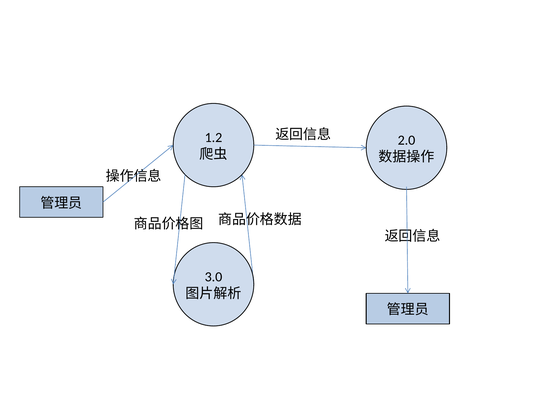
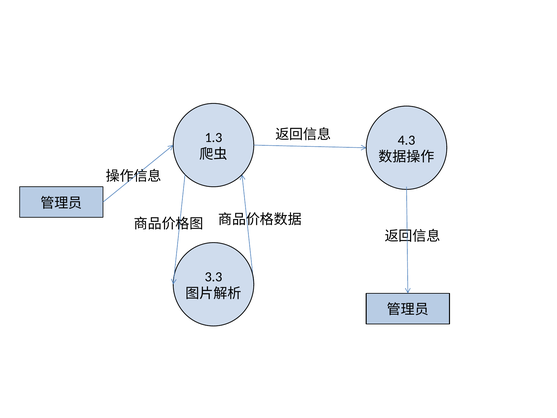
1.2: 1.2 -> 1.3 (213, 138)
2.0: 2.0 -> 4.3 (406, 140)
3.0: 3.0 -> 3.3 (213, 277)
